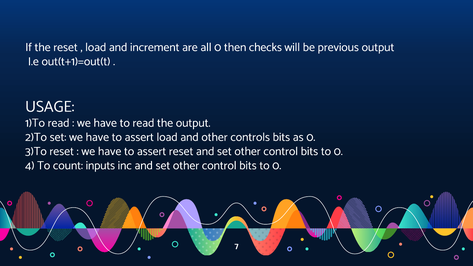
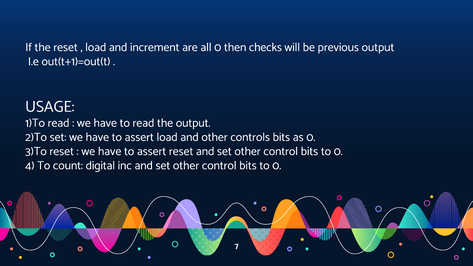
inputs: inputs -> digital (100, 165)
